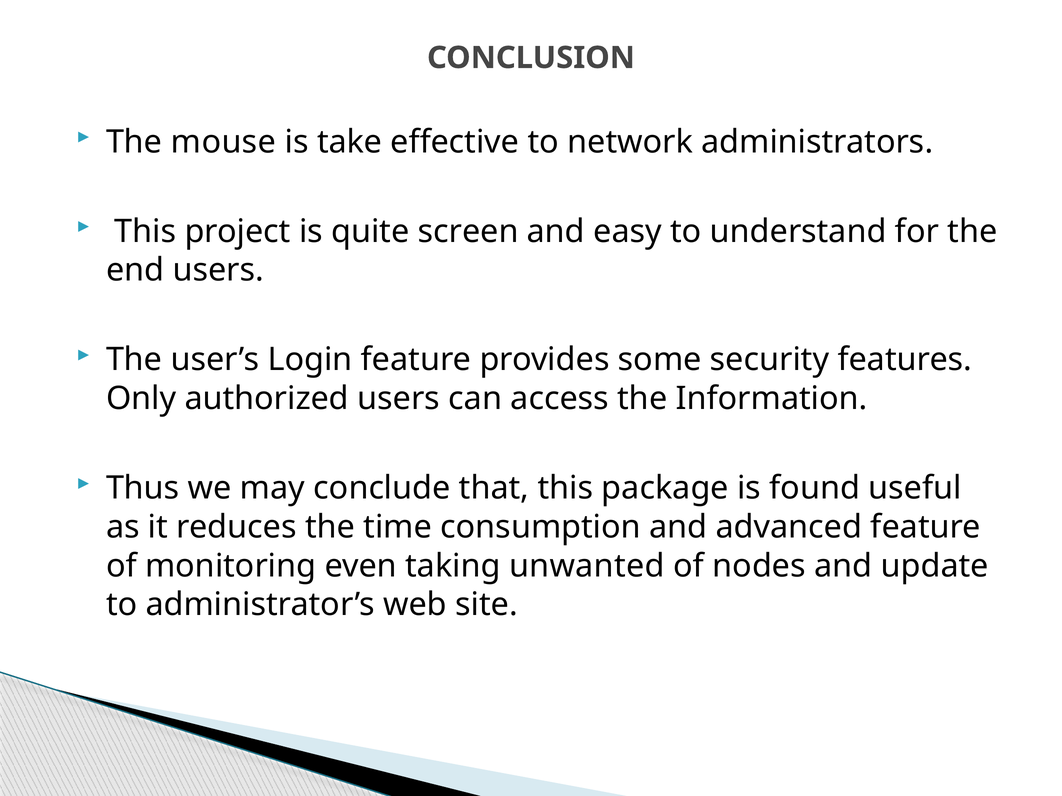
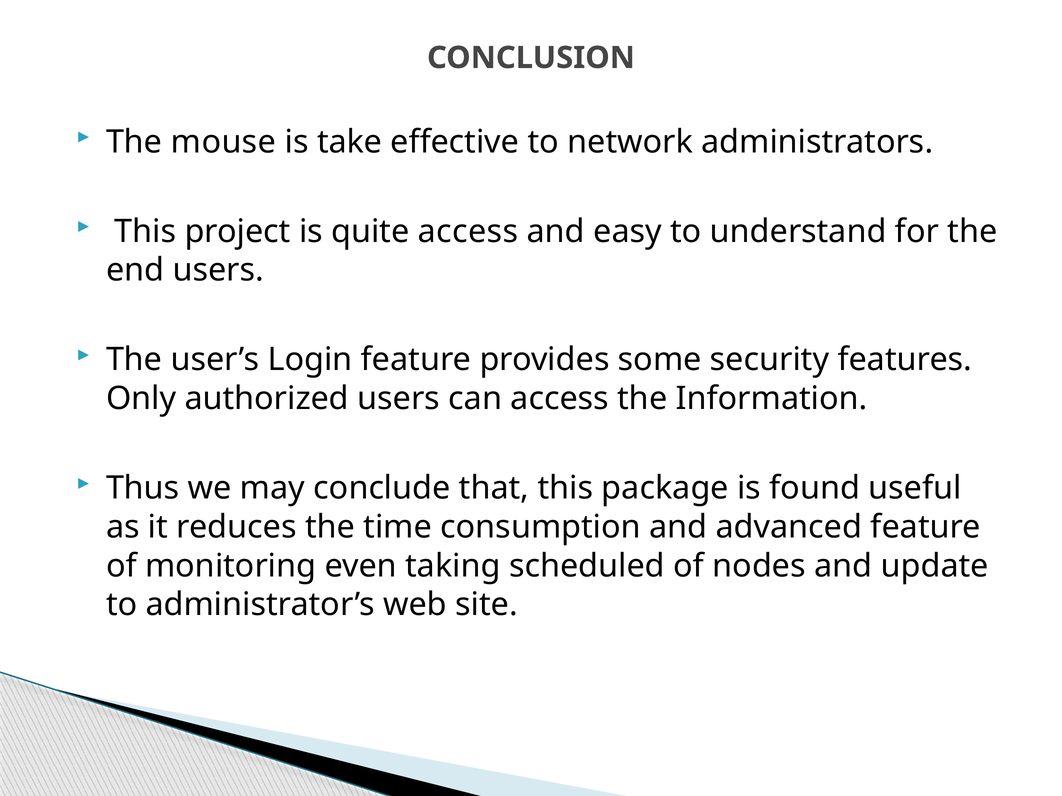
quite screen: screen -> access (468, 232)
unwanted: unwanted -> scheduled (587, 566)
